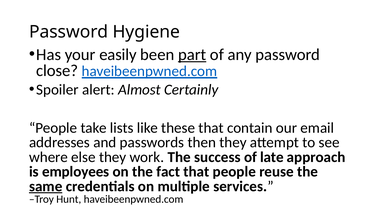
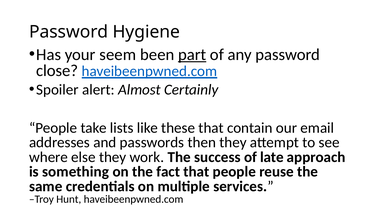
easily: easily -> seem (118, 55)
employees: employees -> something (76, 172)
same underline: present -> none (46, 187)
